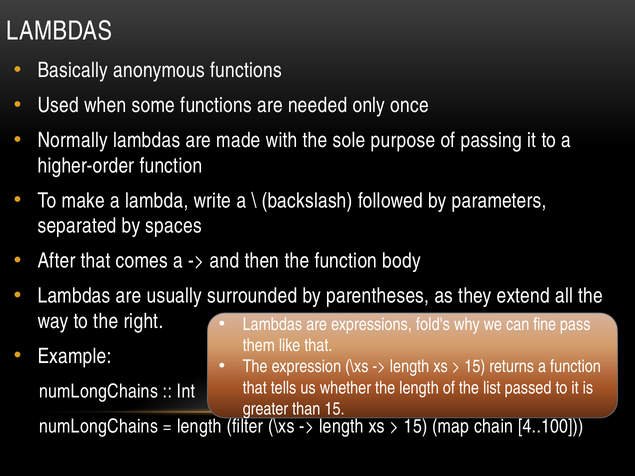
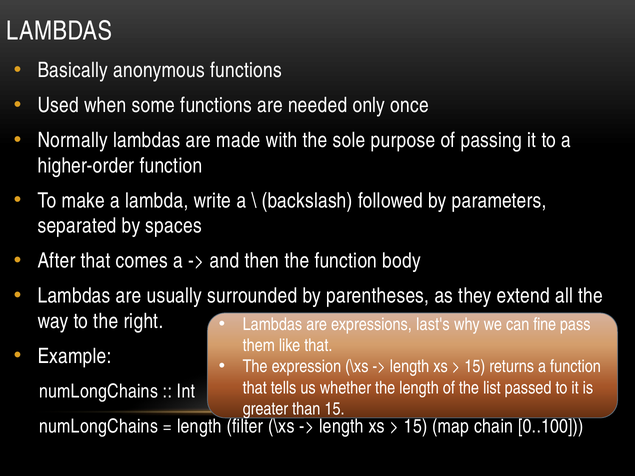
fold's: fold's -> last's (433, 324)
4..100: 4..100 -> 0..100 (551, 427)
